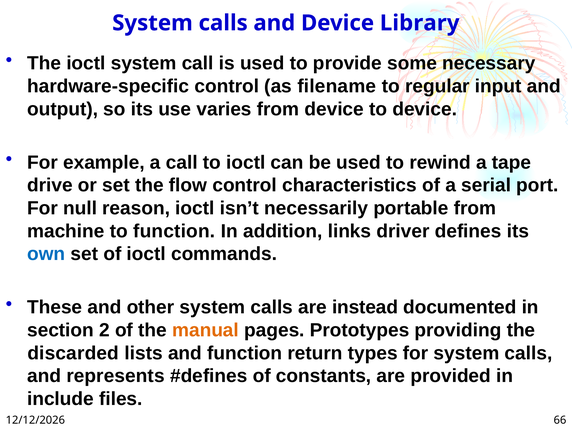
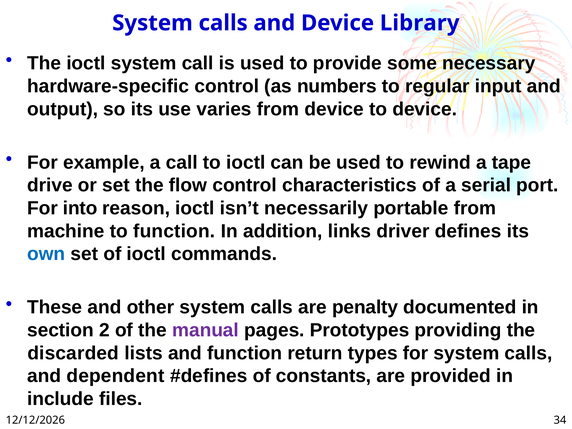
filename: filename -> numbers (337, 86)
null: null -> into (80, 208)
instead: instead -> penalty (365, 307)
manual colour: orange -> purple (206, 330)
represents: represents -> dependent (115, 376)
66: 66 -> 34 (560, 420)
